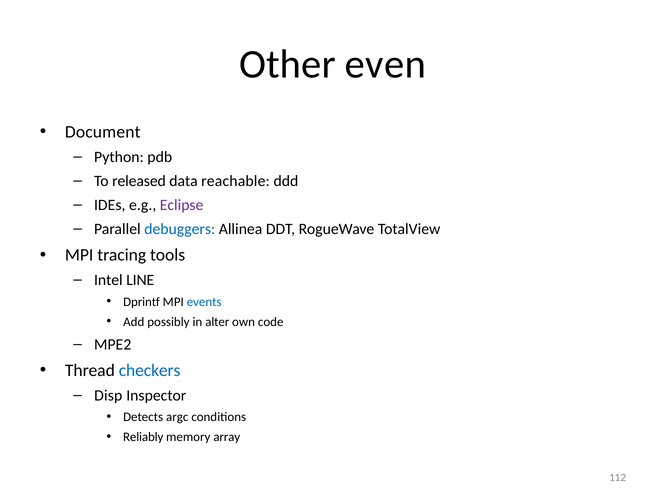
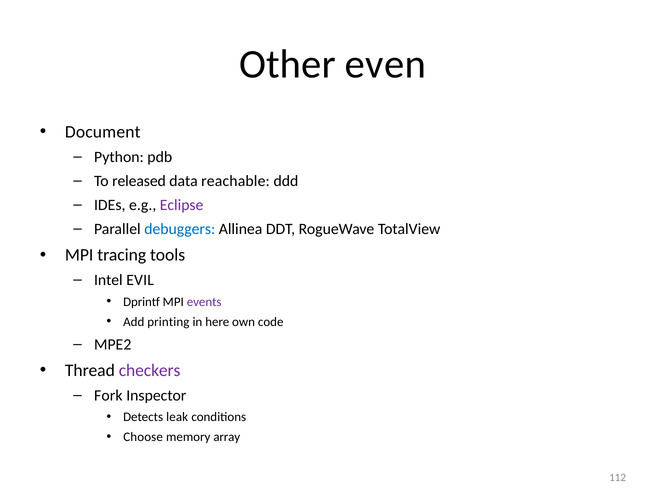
LINE: LINE -> EVIL (140, 280)
events colour: blue -> purple (204, 301)
possibly: possibly -> printing (168, 321)
alter: alter -> here (217, 321)
checkers colour: blue -> purple (150, 370)
Disp: Disp -> Fork (108, 395)
argc: argc -> leak (177, 417)
Reliably: Reliably -> Choose (143, 437)
